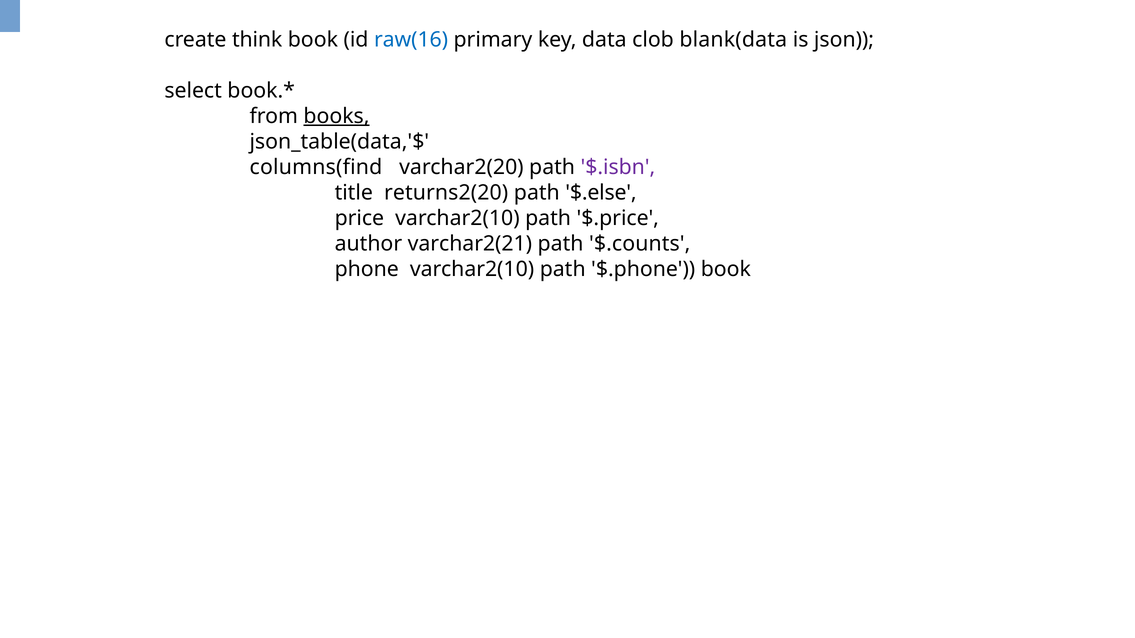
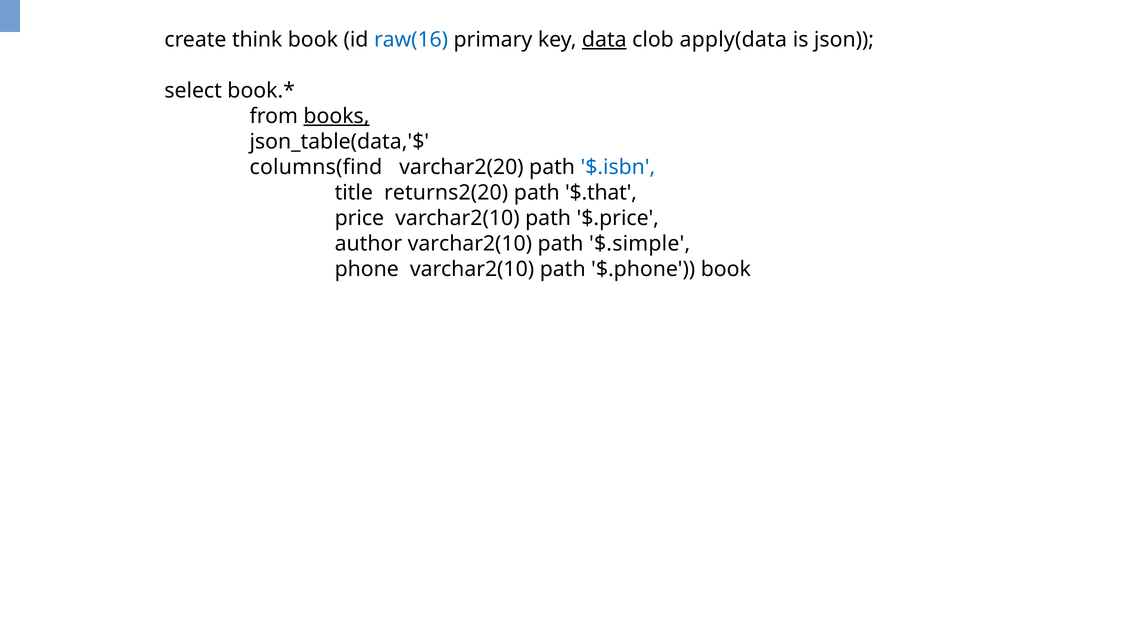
data underline: none -> present (604, 40)
blank(data: blank(data -> apply(data (733, 40)
$.isbn colour: purple -> blue (618, 167)
$.else: $.else -> $.that (601, 193)
author varchar2(21: varchar2(21 -> varchar2(10 (470, 244)
$.counts: $.counts -> $.simple (640, 244)
